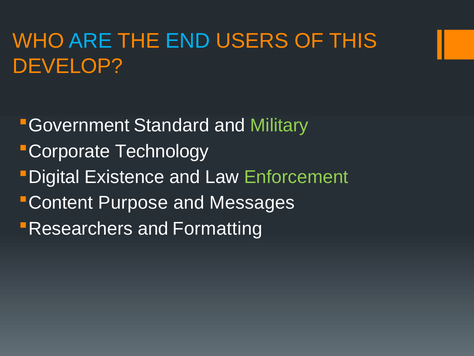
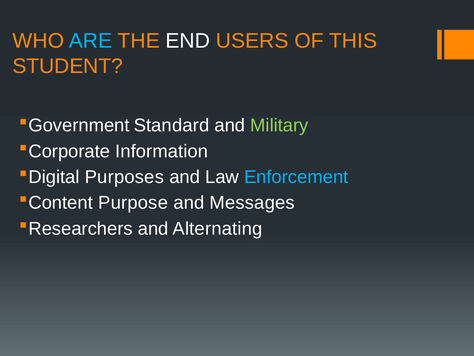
END colour: light blue -> white (188, 41)
DEVELOP: DEVELOP -> STUDENT (68, 66)
Technology: Technology -> Information (162, 151)
Existence: Existence -> Purposes (124, 177)
Enforcement colour: light green -> light blue (296, 177)
Formatting: Formatting -> Alternating (218, 228)
